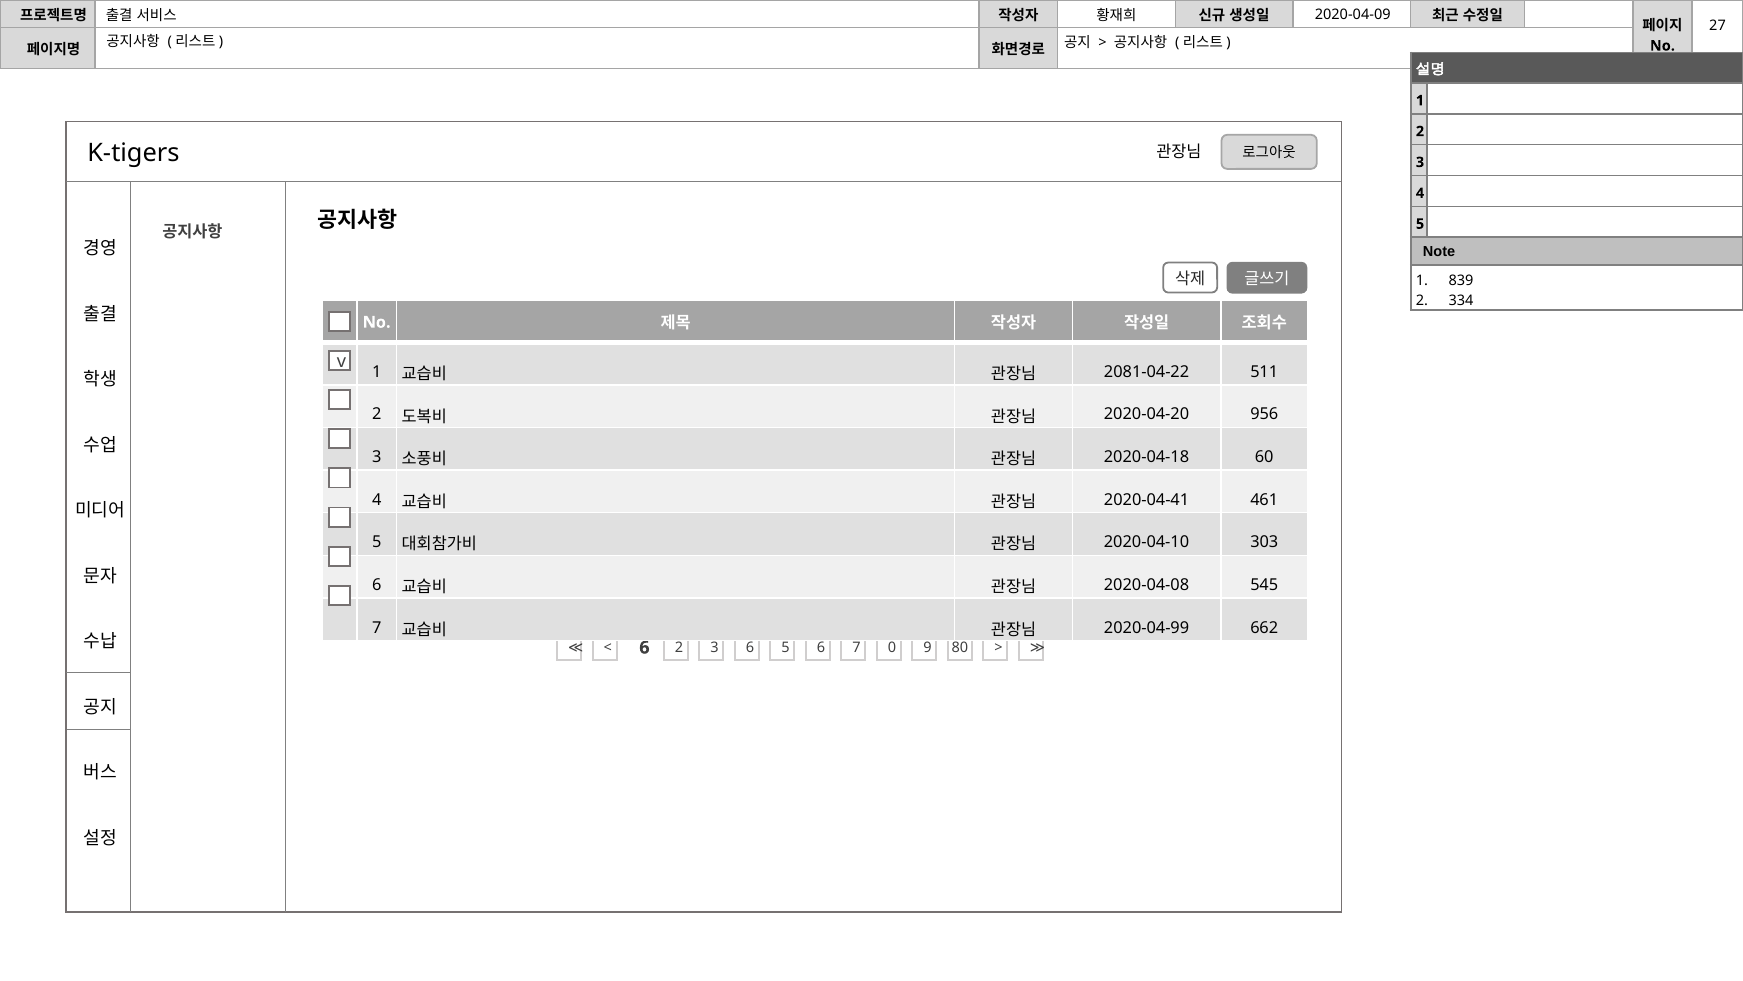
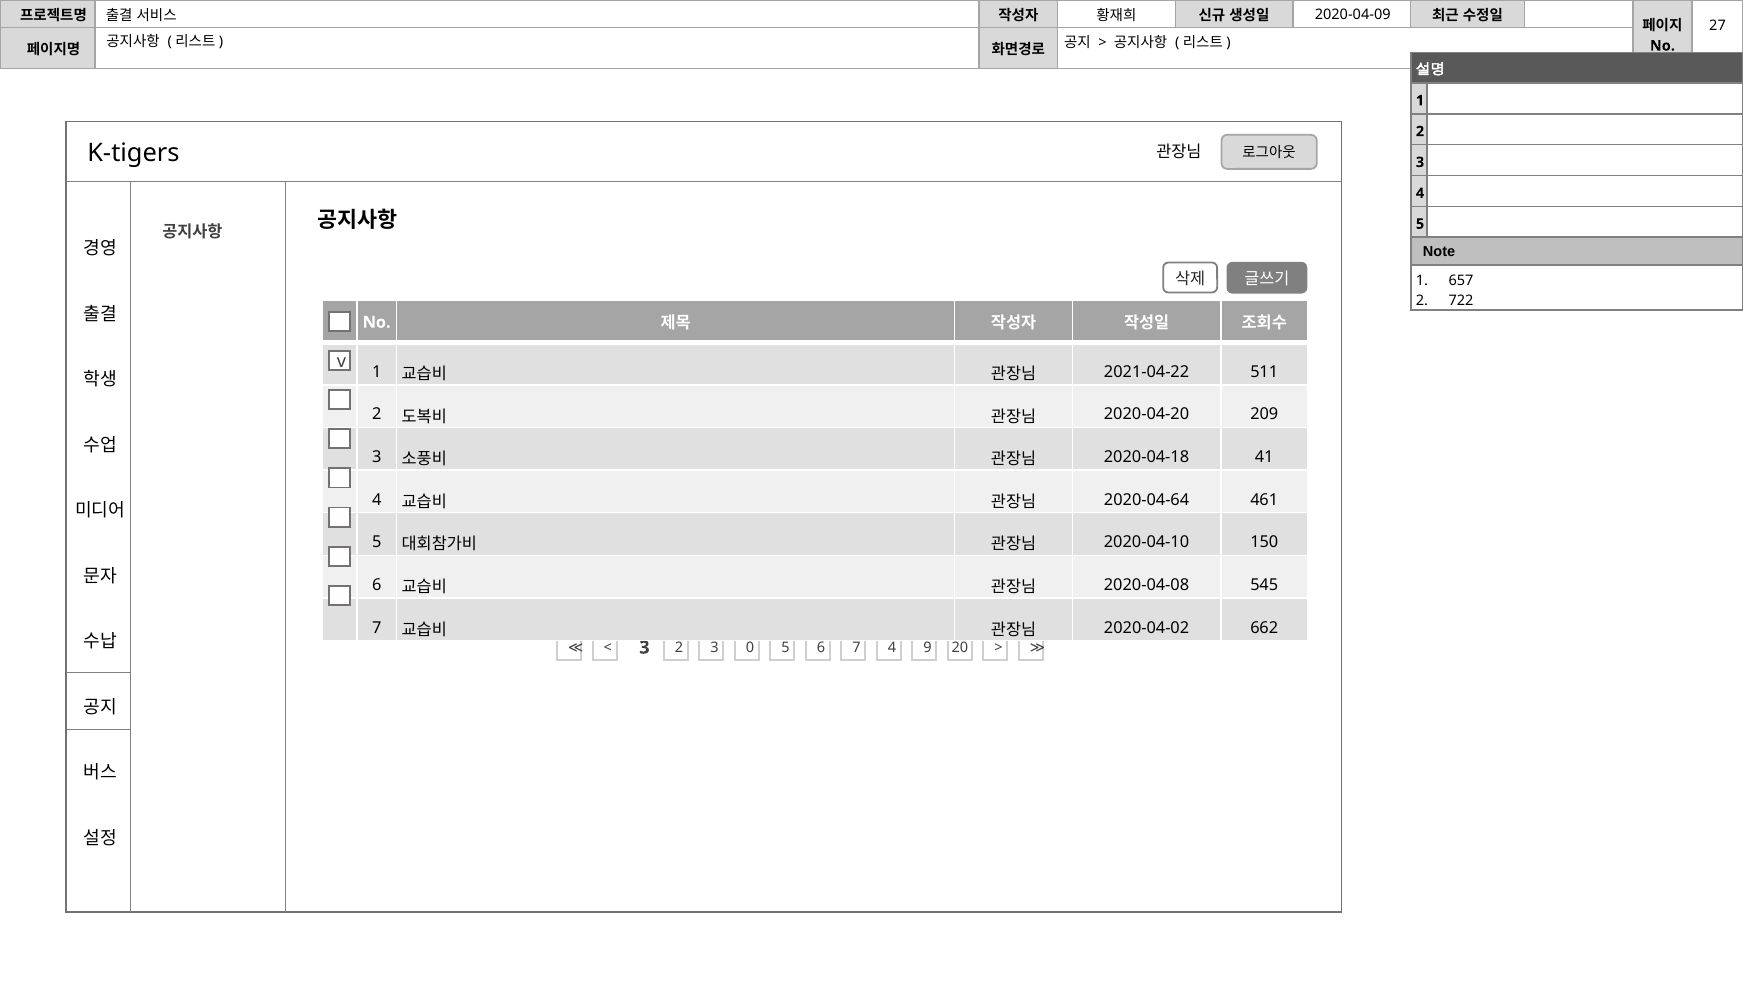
839: 839 -> 657 (1461, 281)
334: 334 -> 722 (1461, 301)
2081-04-22: 2081-04-22 -> 2021-04-22 (1147, 372)
956: 956 -> 209 (1264, 414)
60: 60 -> 41 (1264, 457)
2020-04-41: 2020-04-41 -> 2020-04-64 (1147, 499)
303: 303 -> 150 (1264, 542)
2020-04-99: 2020-04-99 -> 2020-04-02 (1147, 627)
6: 6 -> 3 (644, 647)
3 6: 6 -> 0 (750, 647)
7 0: 0 -> 4 (892, 647)
80: 80 -> 20 (960, 647)
